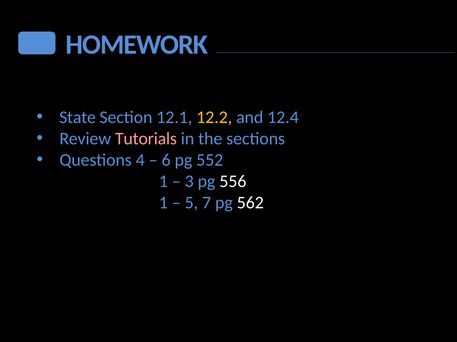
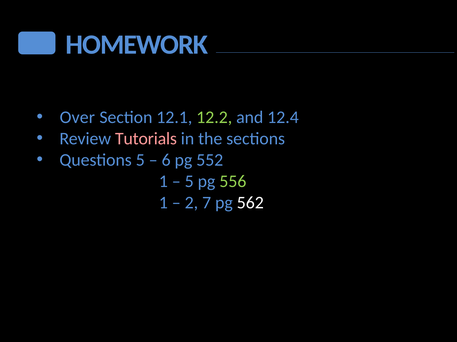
State: State -> Over (77, 118)
12.2 colour: yellow -> light green (214, 118)
Questions 4: 4 -> 5 (140, 160)
3: 3 -> 5 (189, 182)
556 colour: white -> light green (233, 182)
5: 5 -> 2 (191, 203)
